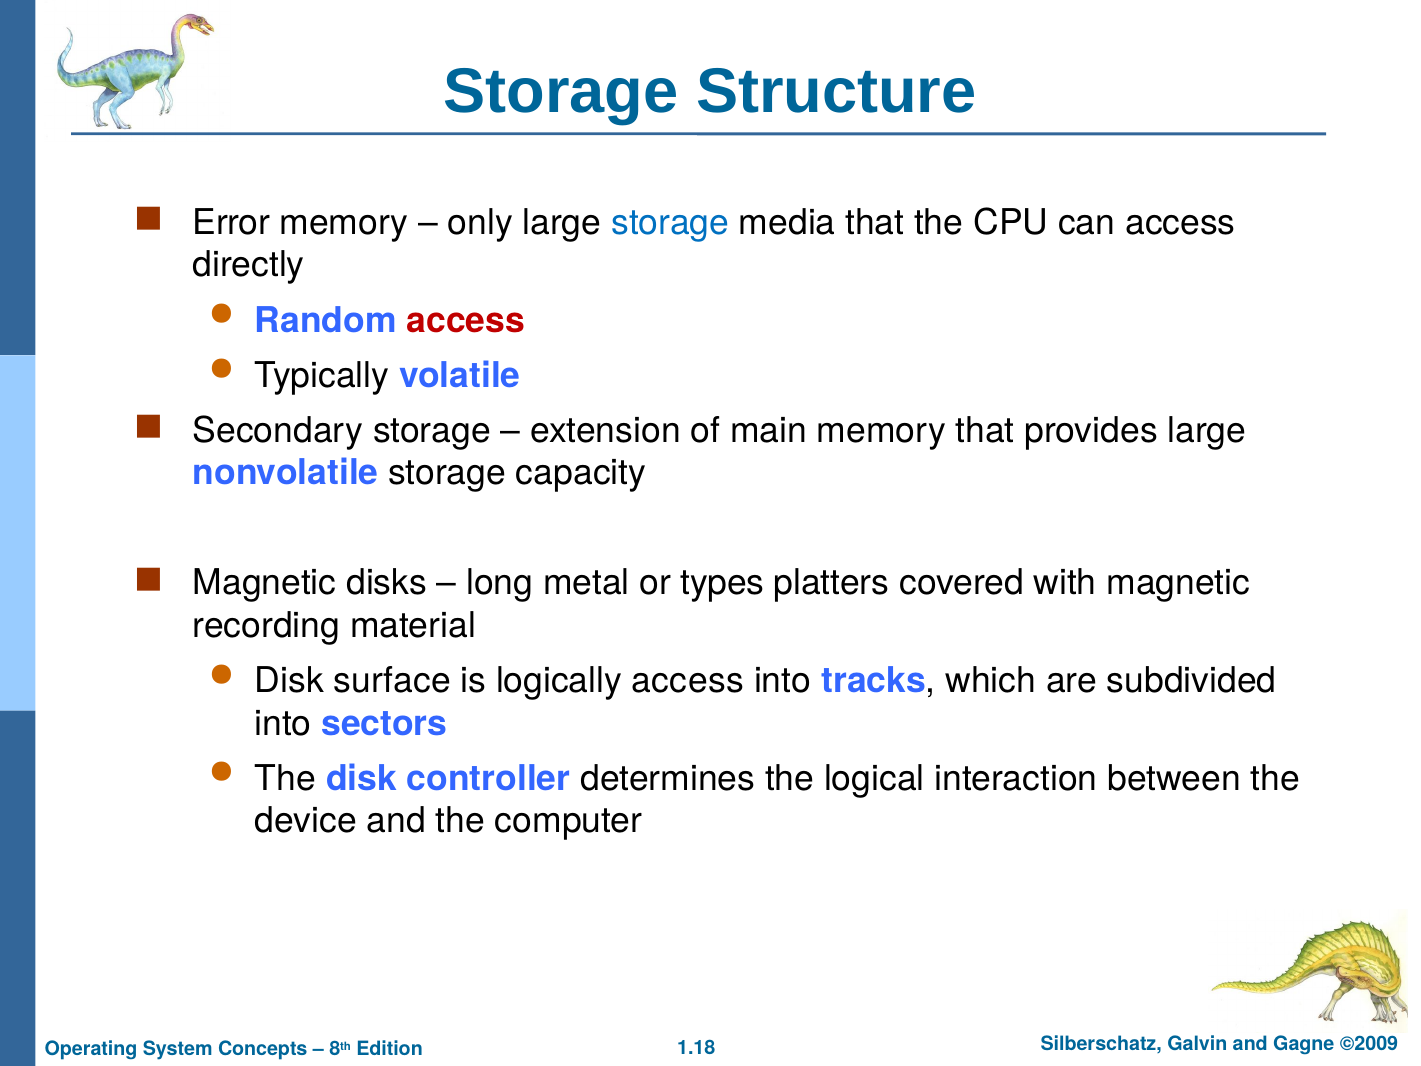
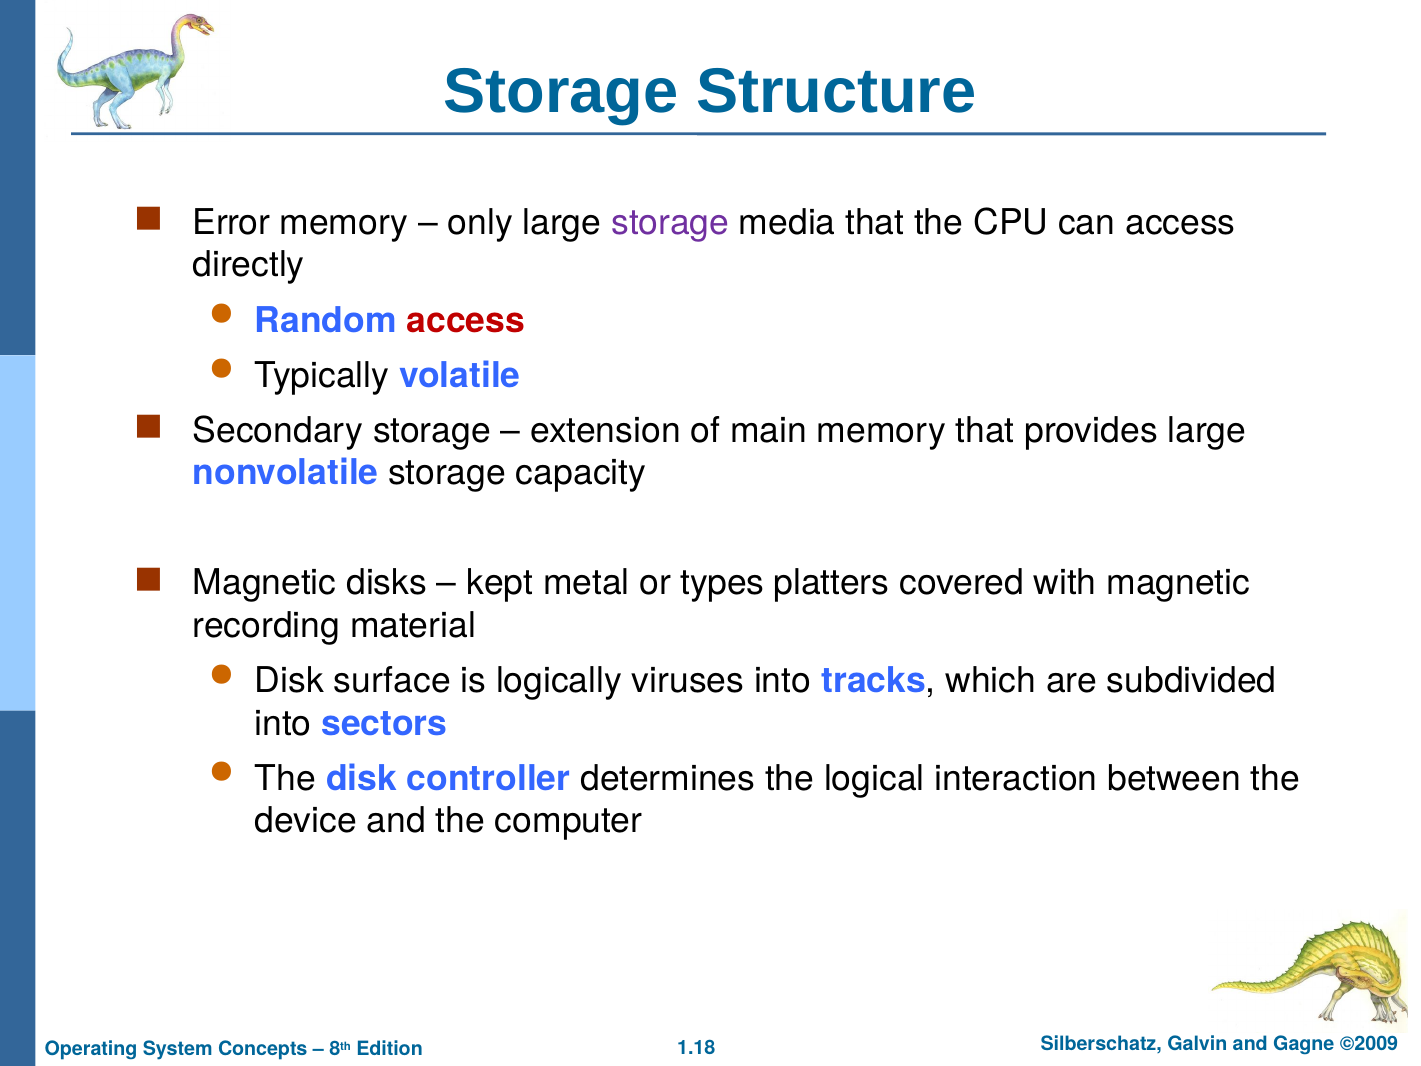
storage colour: blue -> purple (670, 223)
long: long -> kept (500, 583)
logically access: access -> viruses (688, 681)
